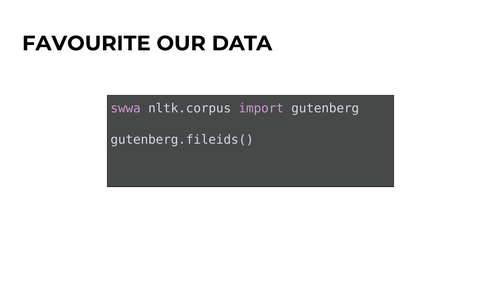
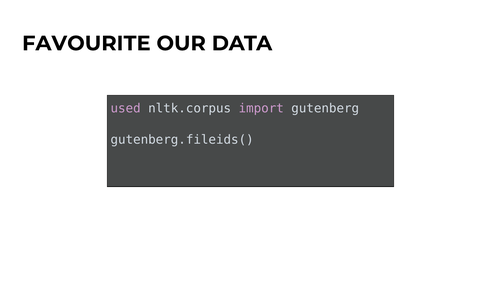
swwa: swwa -> used (126, 108)
